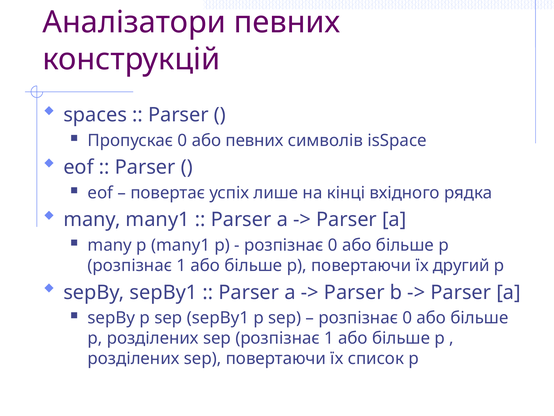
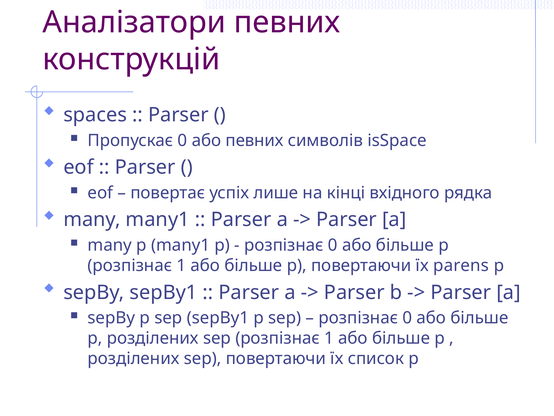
другий: другий -> parens (461, 265)
